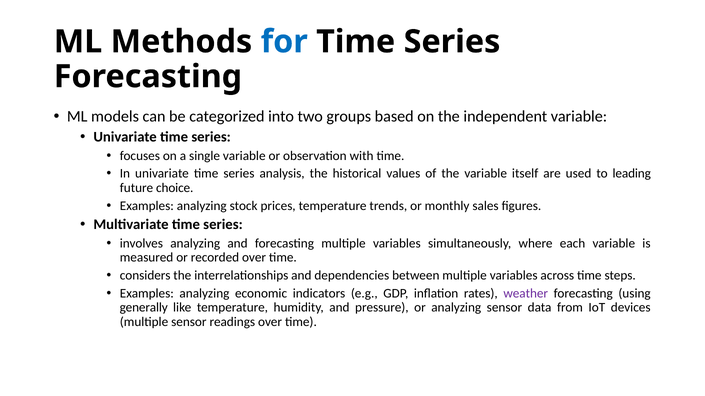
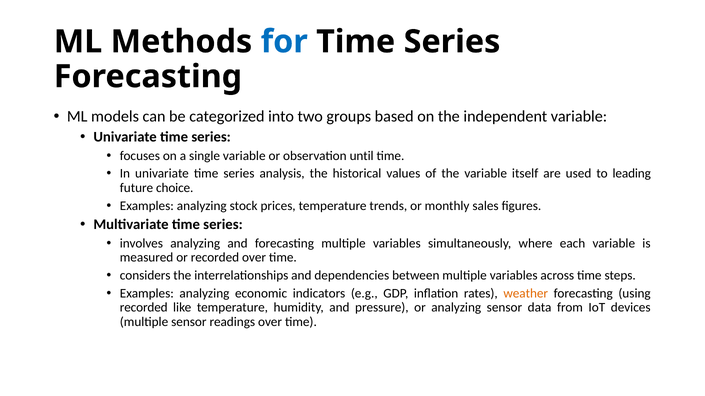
with: with -> until (362, 156)
weather colour: purple -> orange (526, 294)
generally: generally -> recorded (144, 308)
